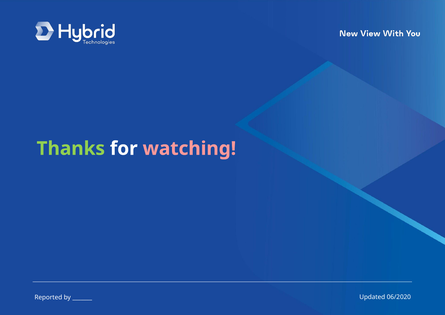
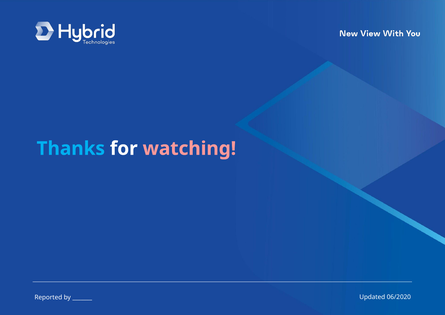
Thanks colour: light green -> light blue (71, 148)
